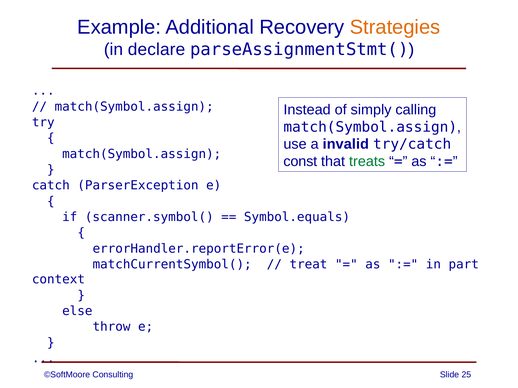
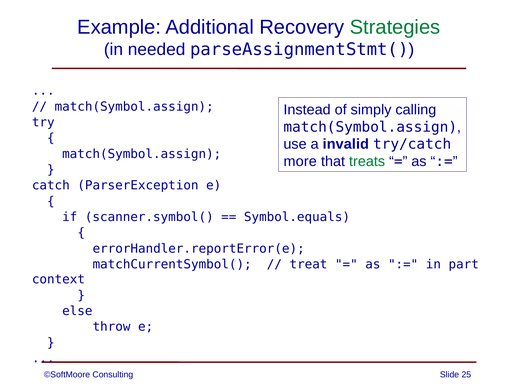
Strategies colour: orange -> green (395, 27)
declare: declare -> needed (157, 50)
const: const -> more (300, 162)
